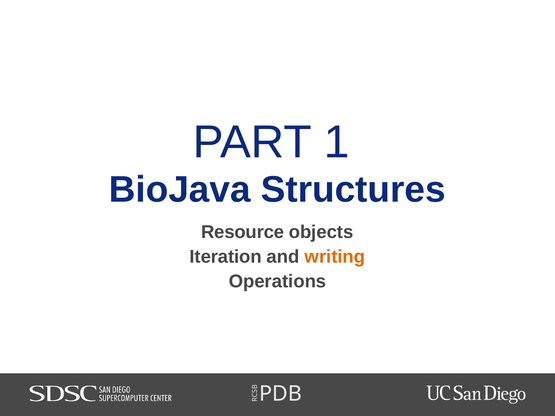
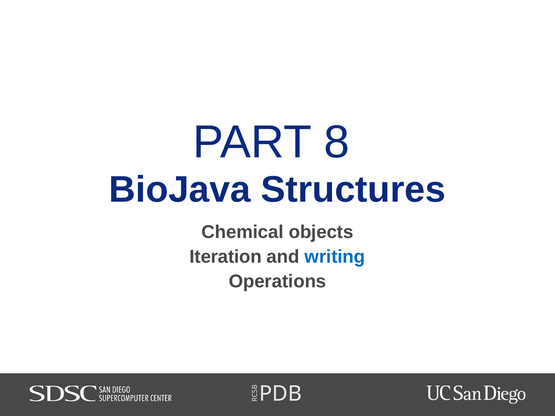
1: 1 -> 8 (337, 142)
Resource: Resource -> Chemical (243, 232)
writing colour: orange -> blue (335, 257)
